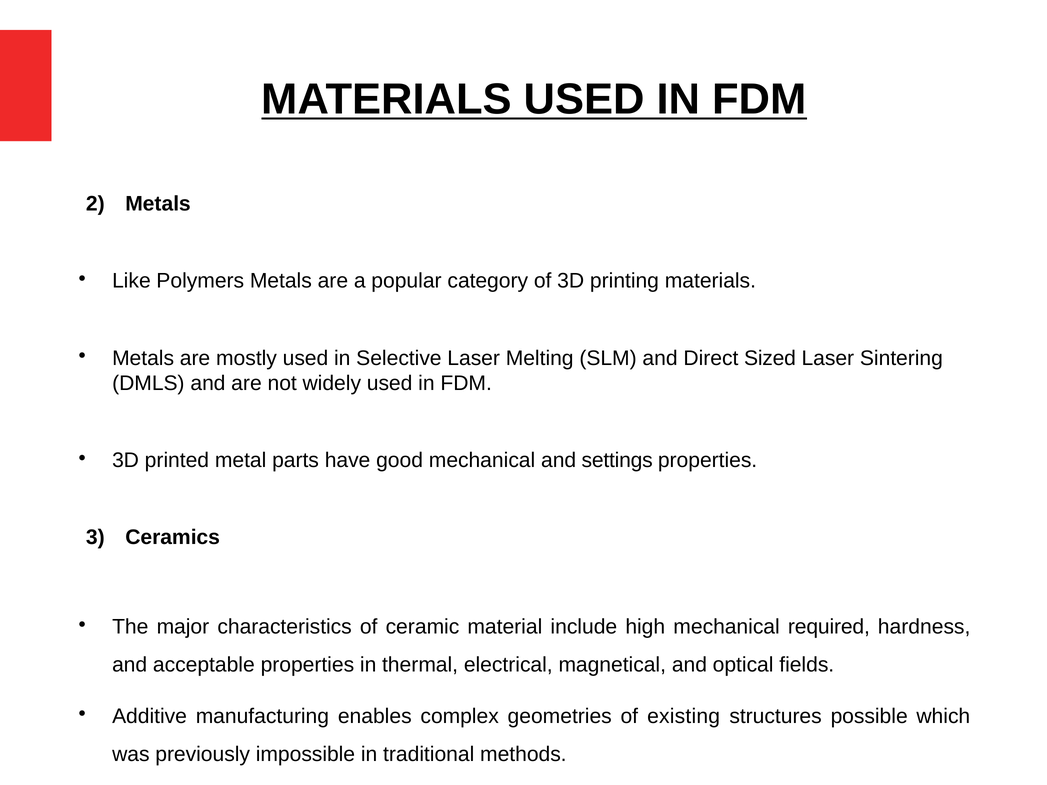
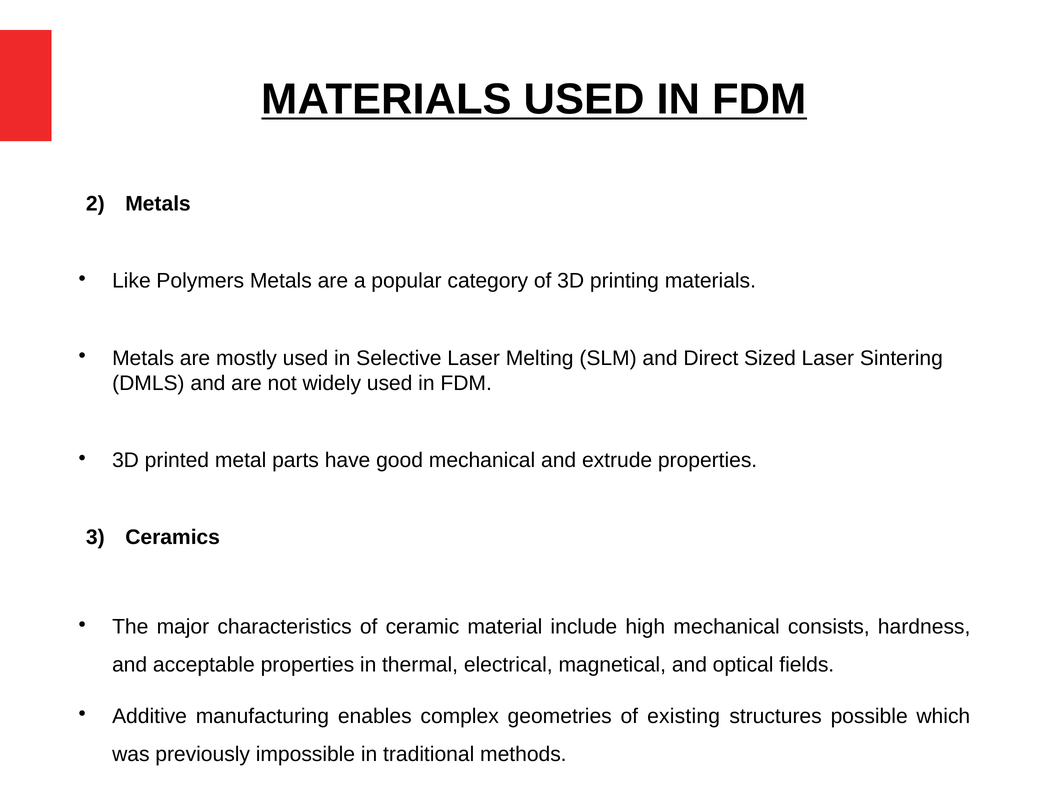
settings: settings -> extrude (617, 460)
required: required -> consists (829, 627)
